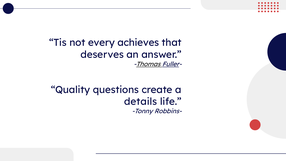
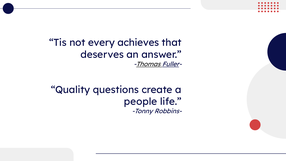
details: details -> people (141, 102)
